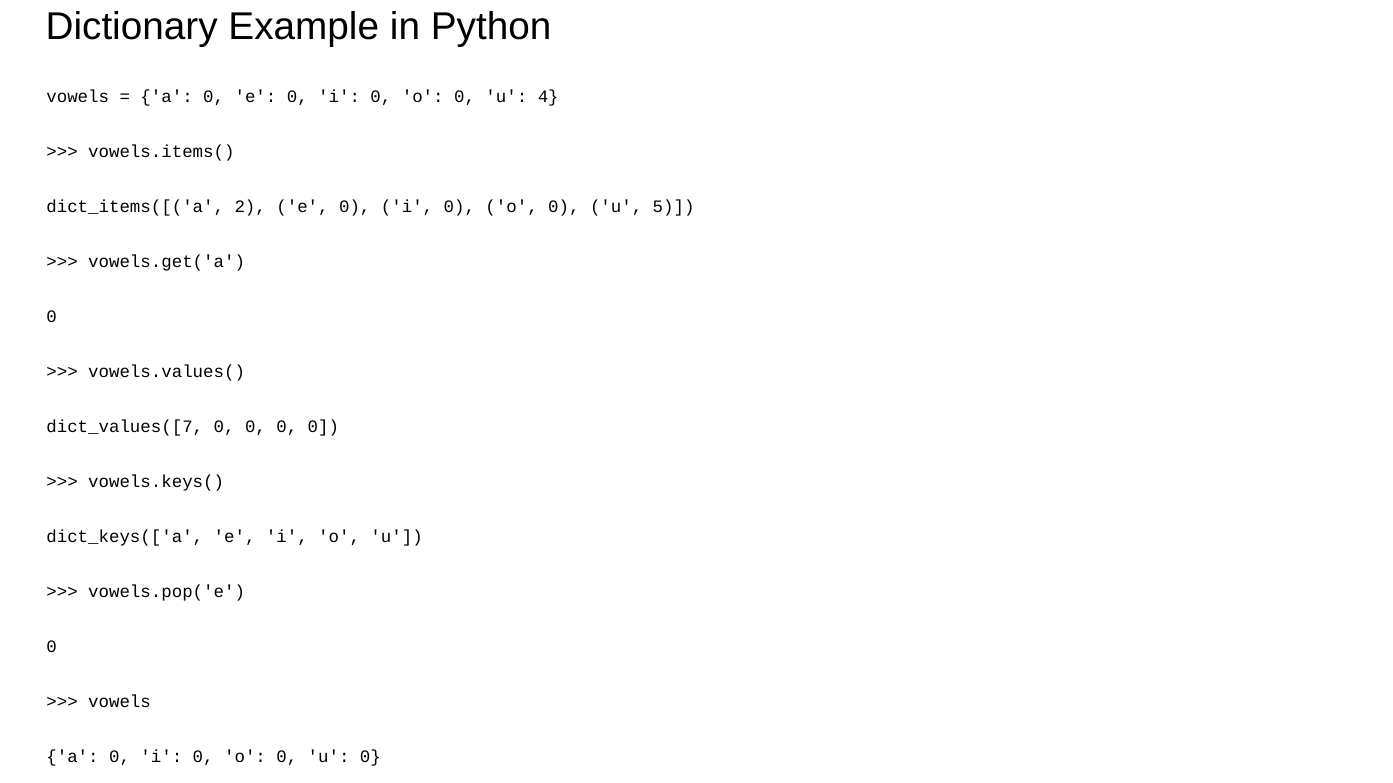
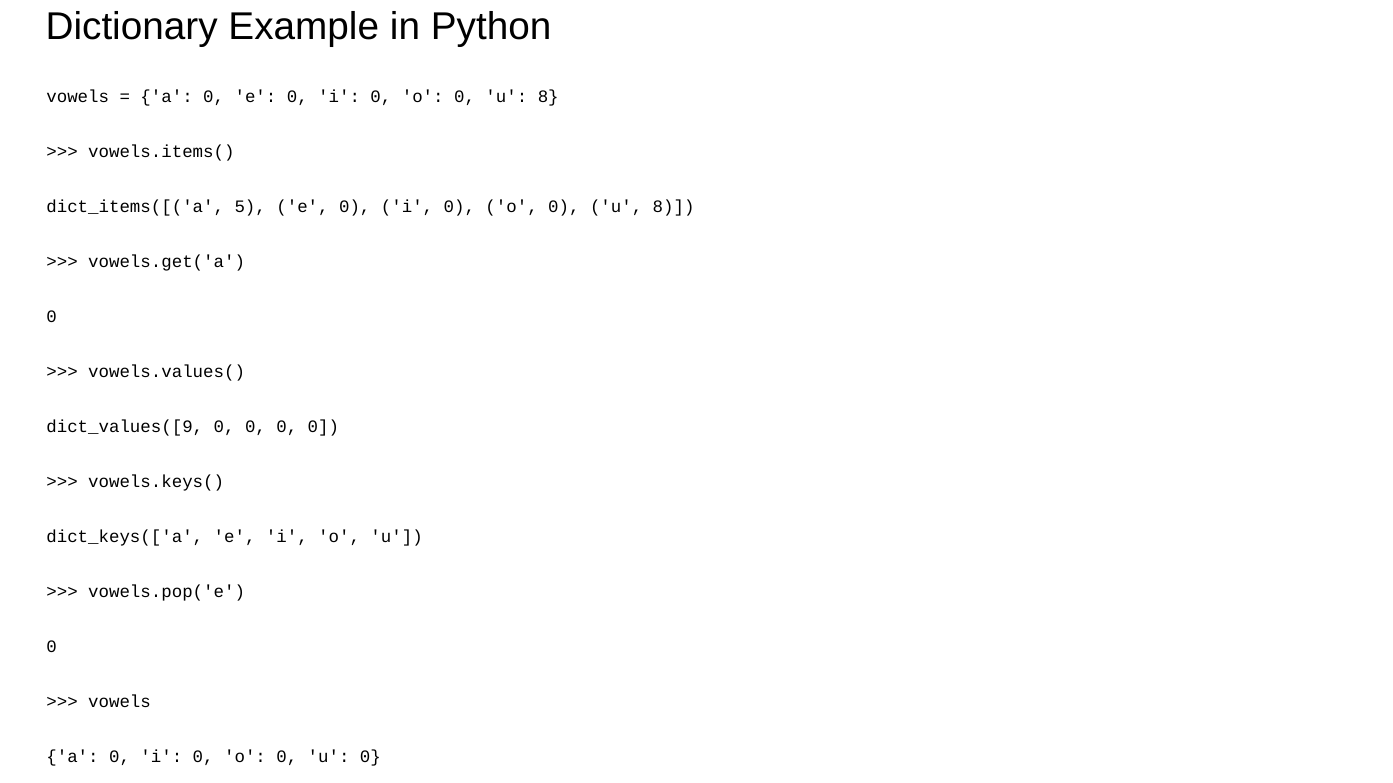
4: 4 -> 8 (548, 97)
2: 2 -> 5 (250, 207)
5: 5 -> 8 (674, 207)
dict_values([7: dict_values([7 -> dict_values([9 (125, 427)
